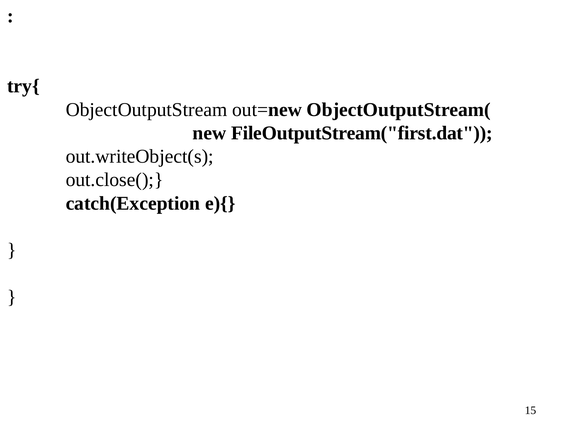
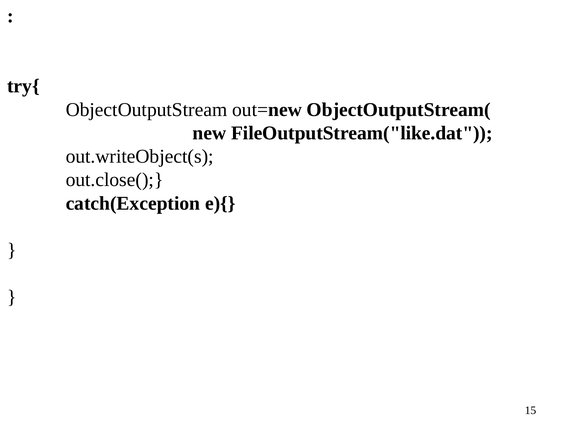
FileOutputStream("first.dat: FileOutputStream("first.dat -> FileOutputStream("like.dat (362, 133)
